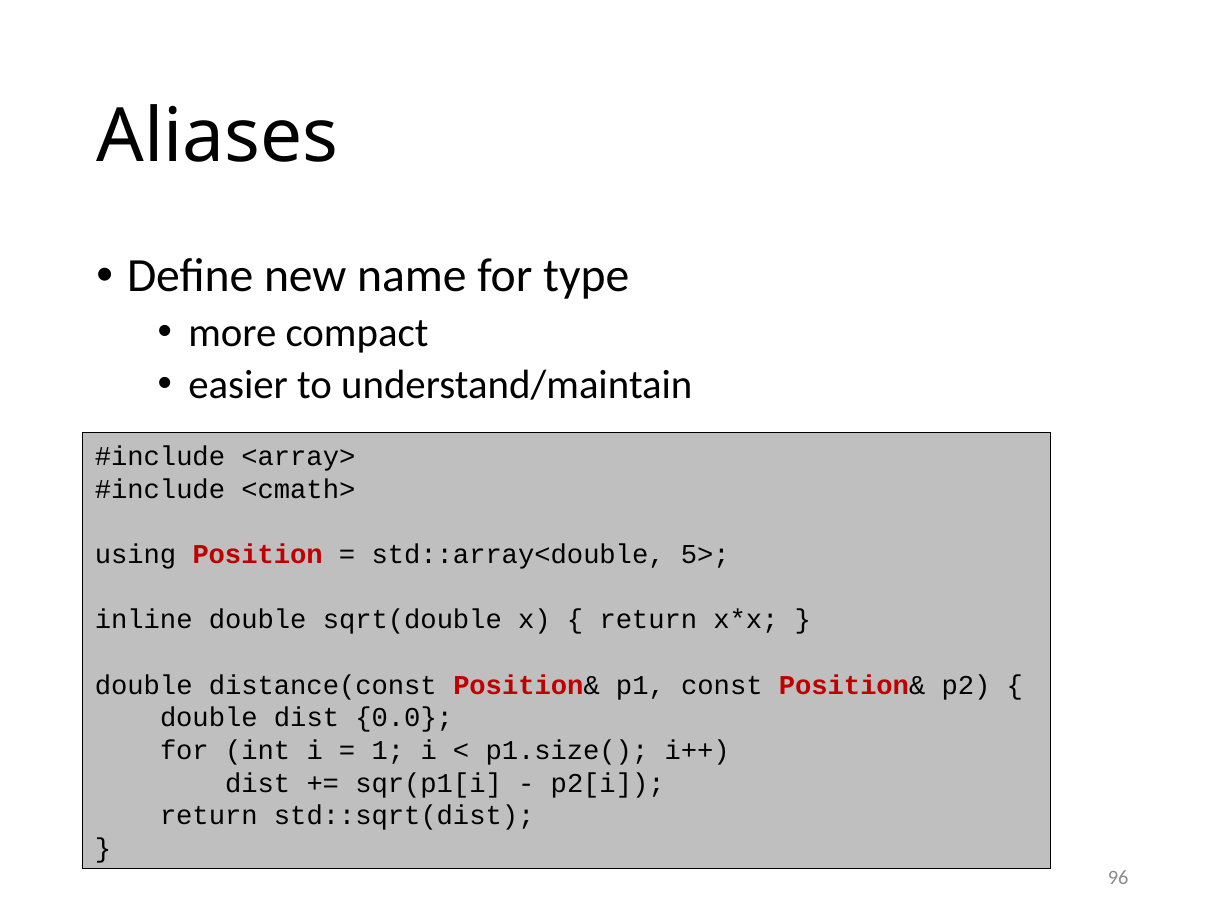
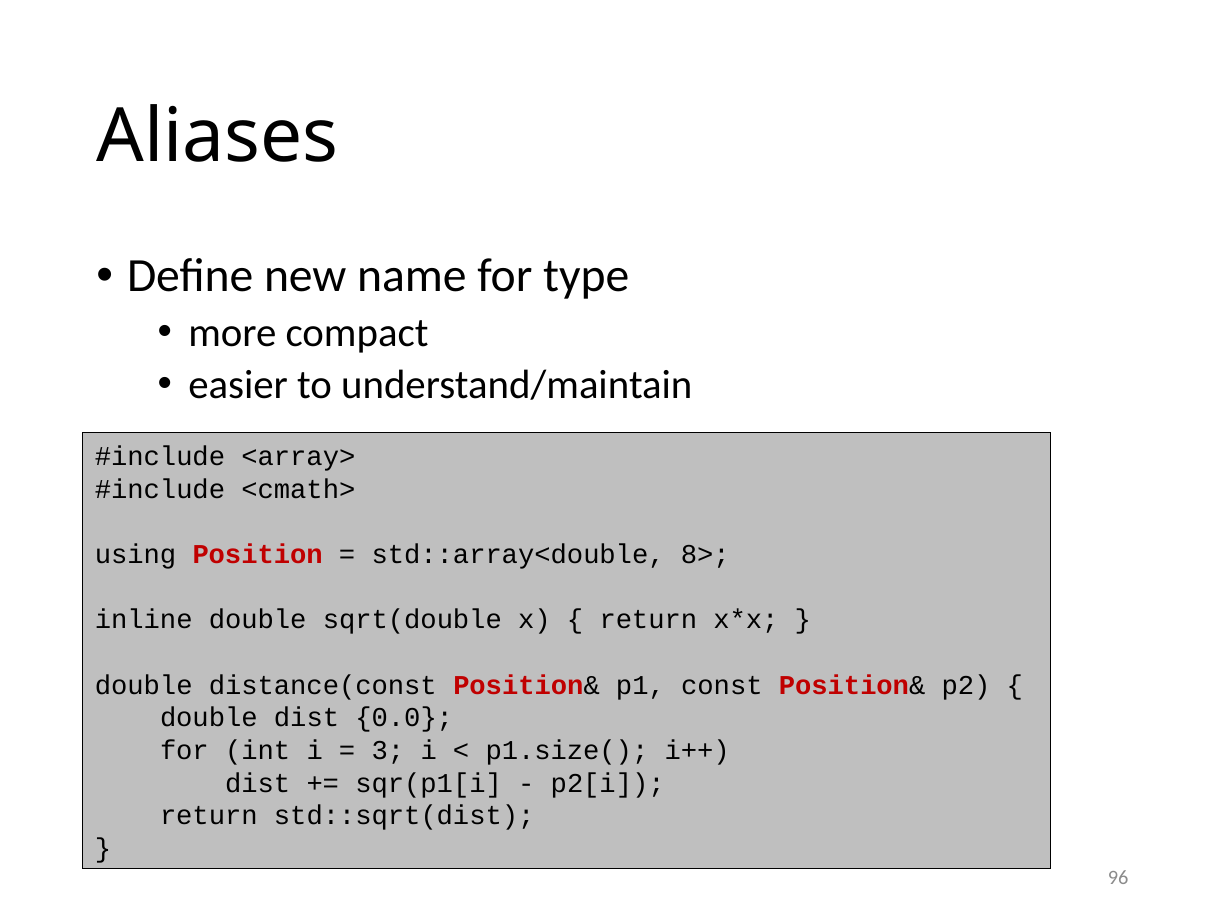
5>: 5> -> 8> (705, 554)
1: 1 -> 3 (388, 750)
